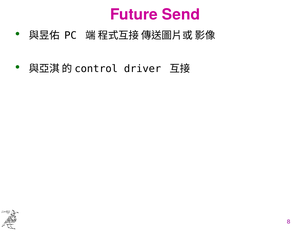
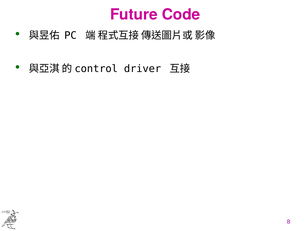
Send: Send -> Code (181, 14)
